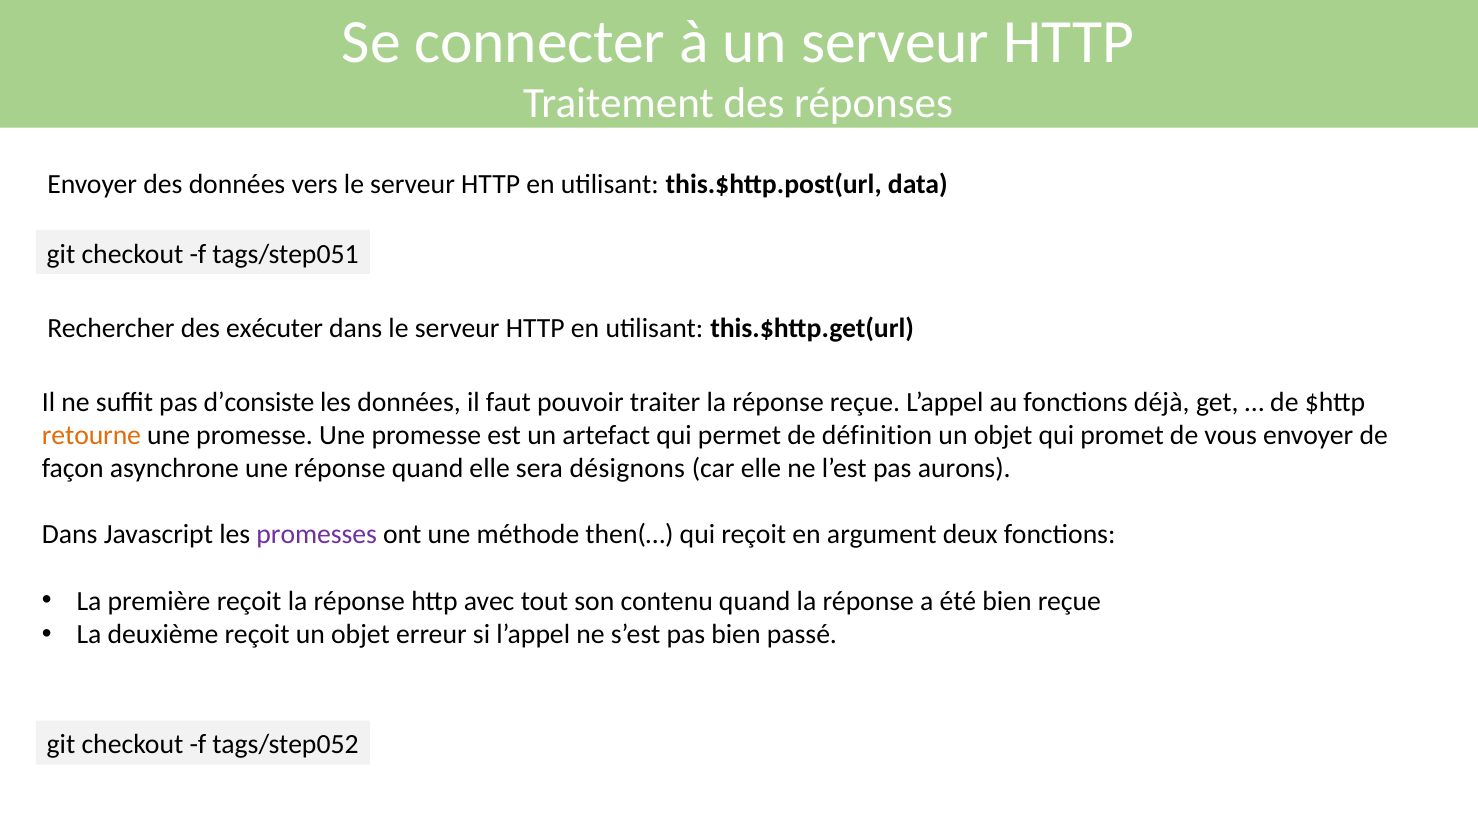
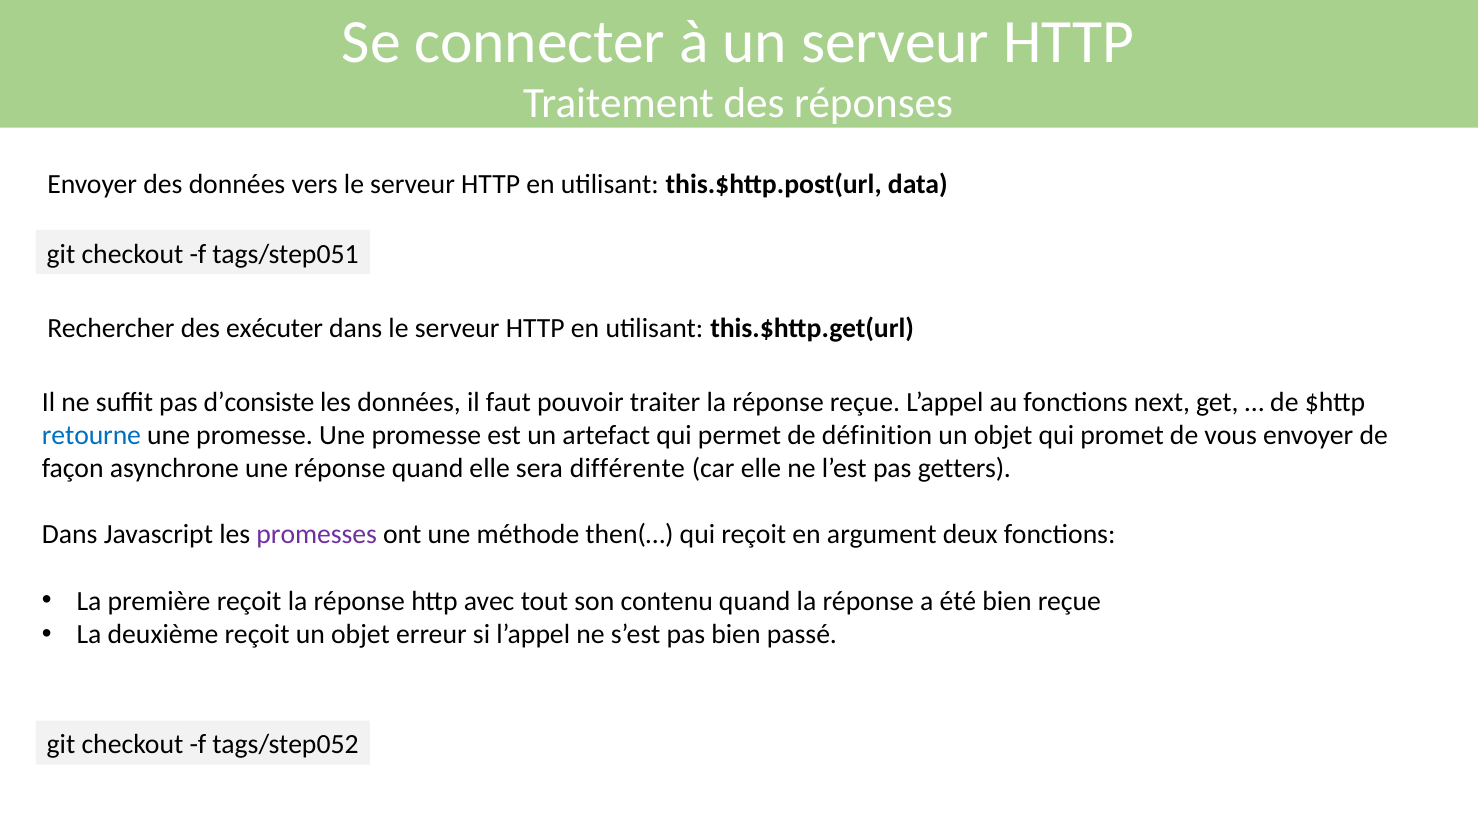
déjà: déjà -> next (1162, 402)
retourne colour: orange -> blue (91, 435)
désignons: désignons -> différente (627, 469)
aurons: aurons -> getters (964, 469)
